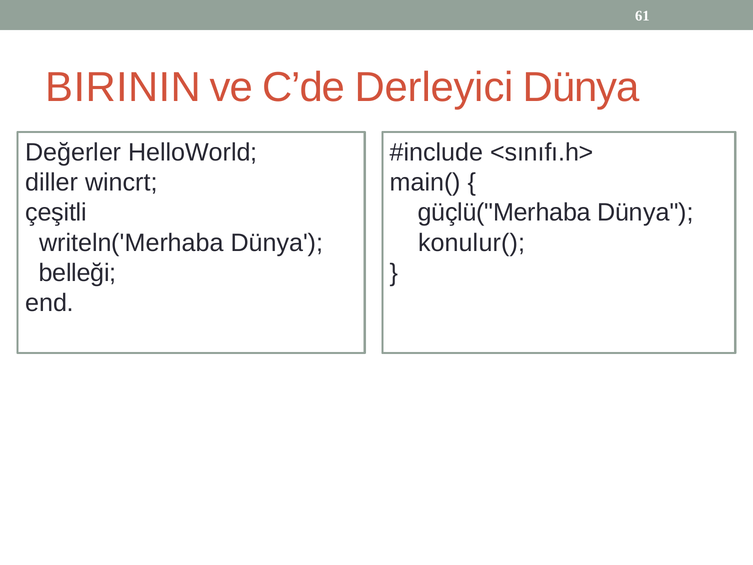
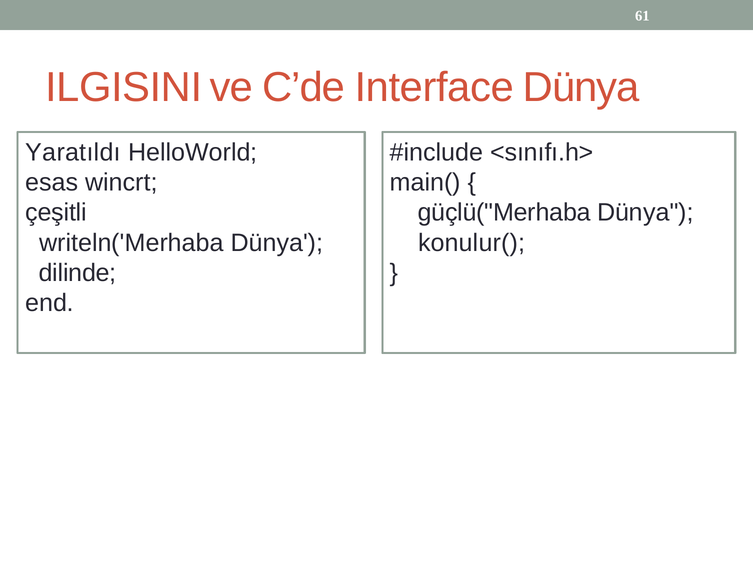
BIRININ: BIRININ -> ILGISINI (124, 88)
Derleyici: Derleyici -> Interface (434, 88)
Değerler: Değerler -> Yaratıldı (73, 152)
diller: diller -> esas (52, 182)
belleği: belleği -> dilinde (78, 273)
